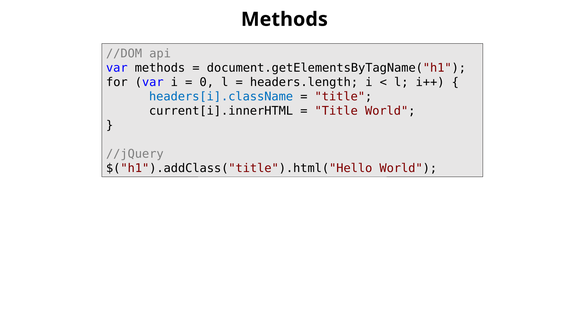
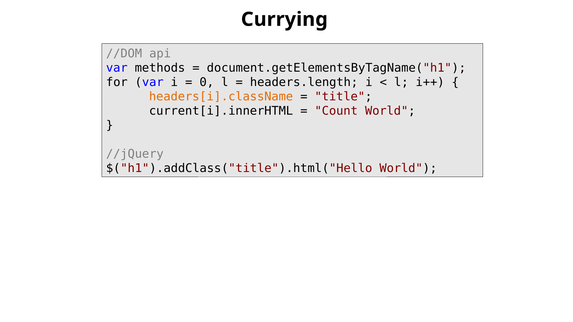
Methods: Methods -> Currying (284, 19)
headers[i].className colour: blue -> orange (221, 97)
Title: Title -> Count (336, 111)
